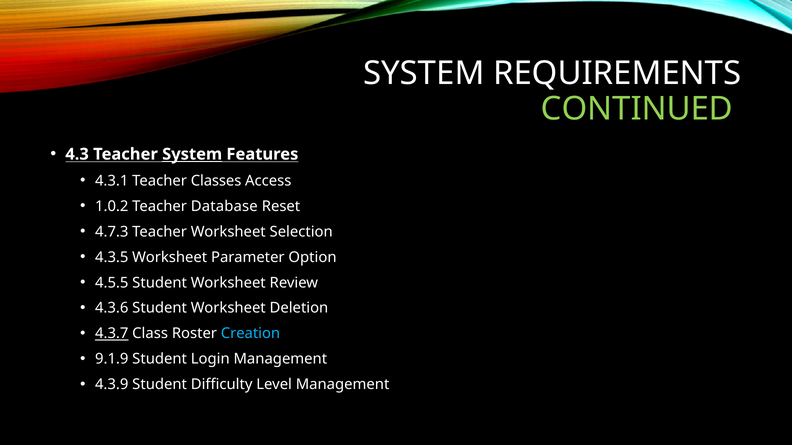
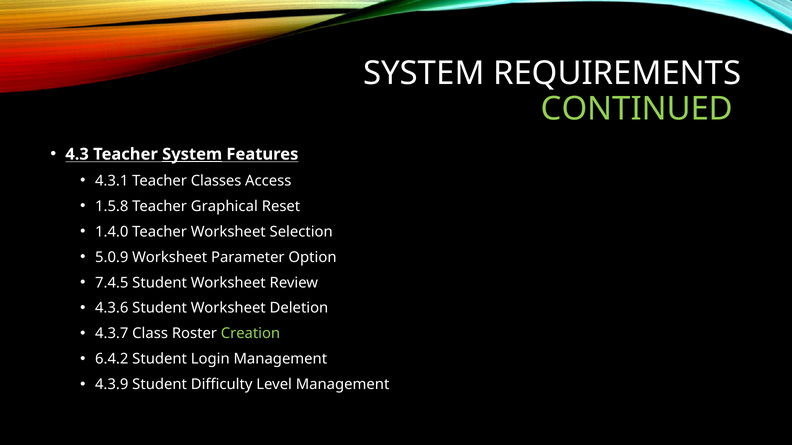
1.0.2: 1.0.2 -> 1.5.8 (112, 206)
Database: Database -> Graphical (224, 206)
4.7.3: 4.7.3 -> 1.4.0 (112, 232)
4.3.5: 4.3.5 -> 5.0.9 (112, 257)
4.5.5: 4.5.5 -> 7.4.5 (112, 283)
4.3.7 underline: present -> none (112, 334)
Creation colour: light blue -> light green (250, 334)
9.1.9: 9.1.9 -> 6.4.2 (112, 359)
